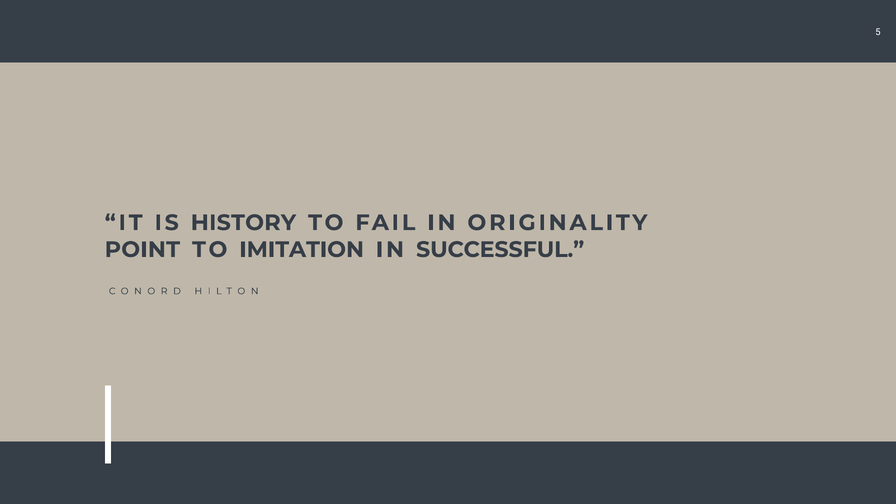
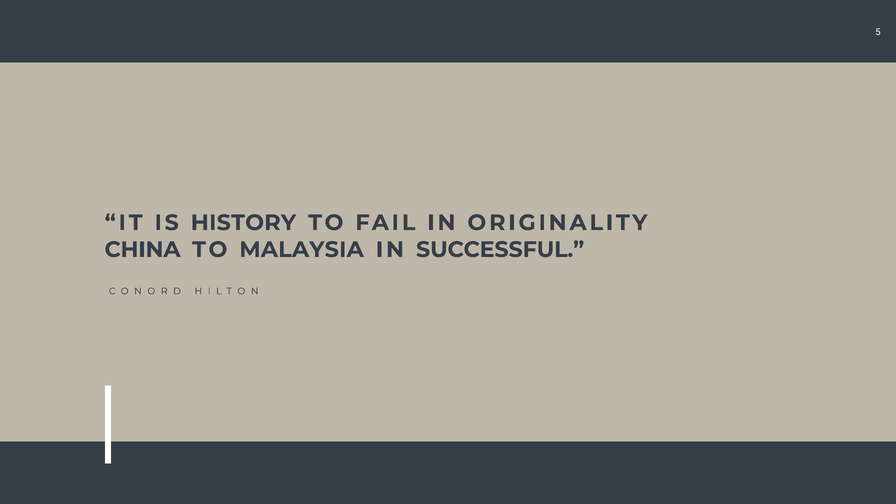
POINT: POINT -> CHINA (143, 250)
IMITATION: IMITATION -> MALAYSIA (302, 250)
